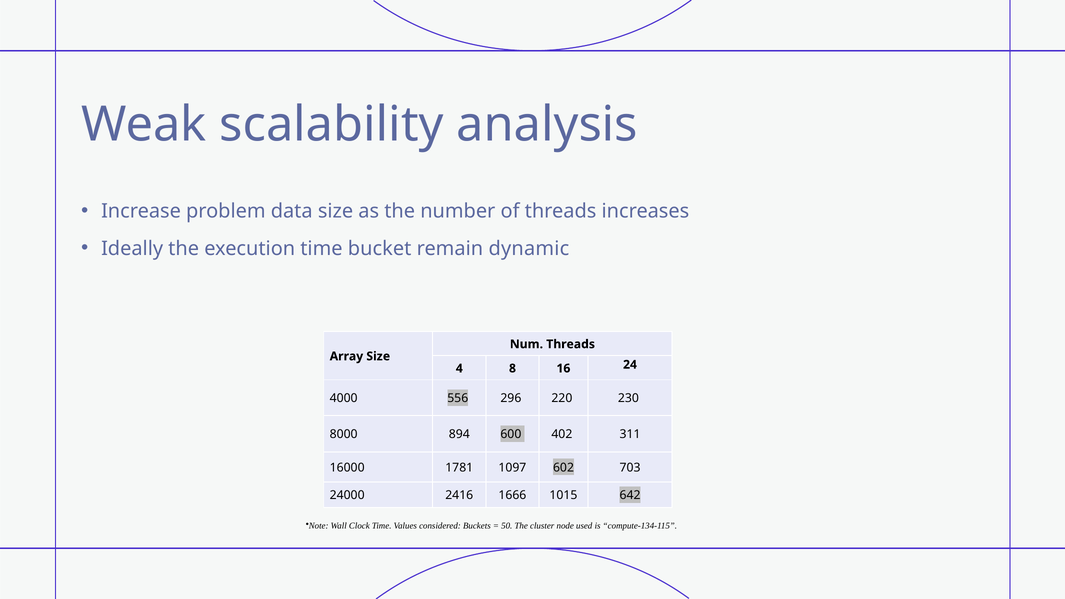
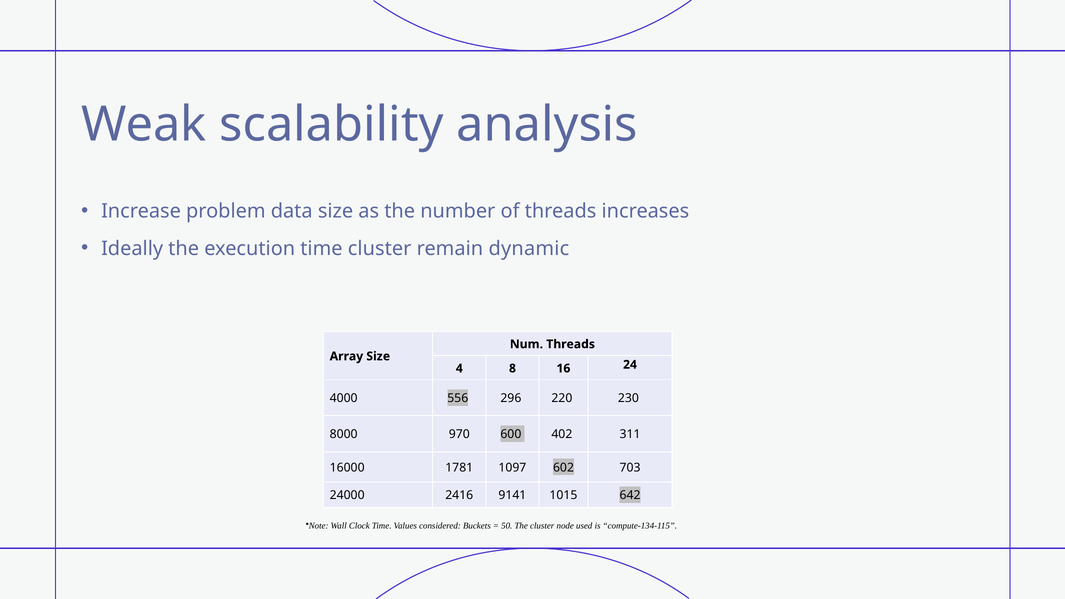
time bucket: bucket -> cluster (380, 248)
894: 894 -> 970 (459, 434)
1666: 1666 -> 9141 (512, 495)
